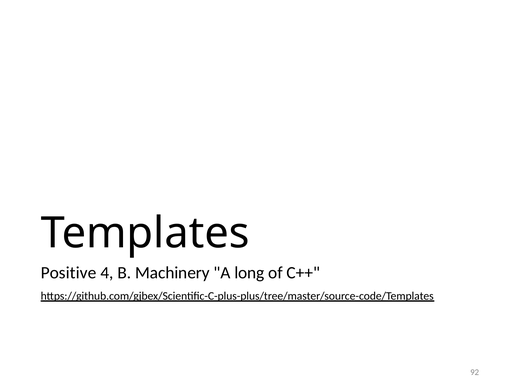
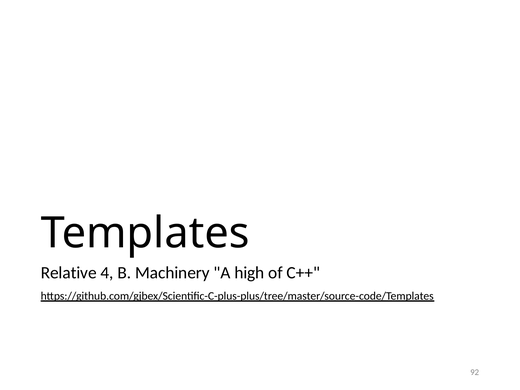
Positive: Positive -> Relative (69, 273)
long: long -> high (249, 273)
